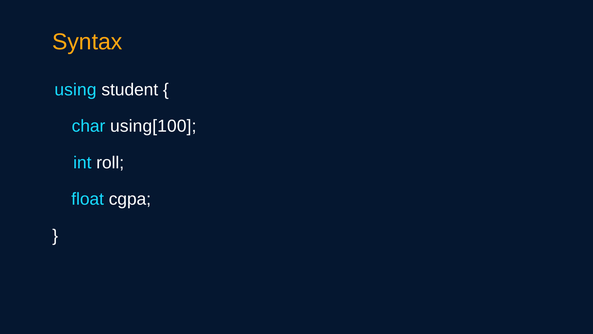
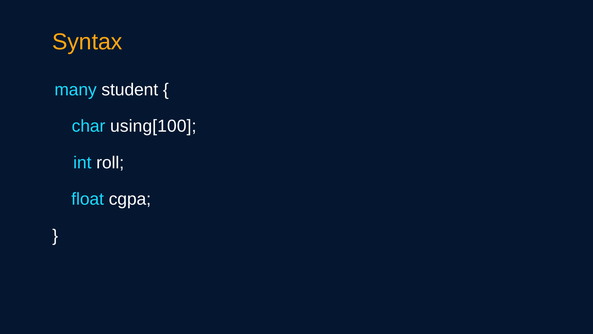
using: using -> many (76, 90)
